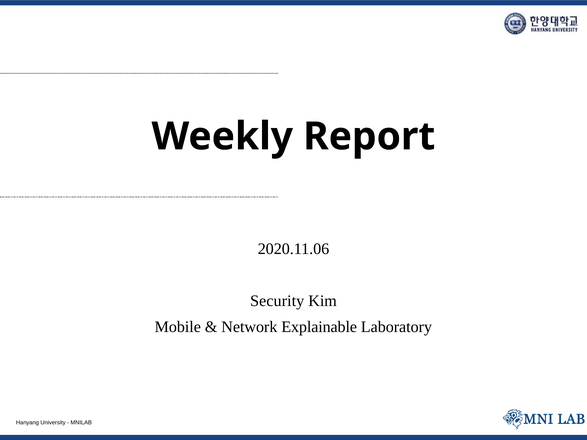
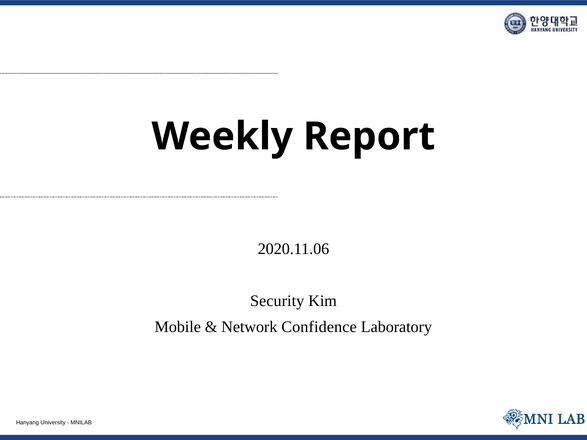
Explainable: Explainable -> Confidence (319, 327)
